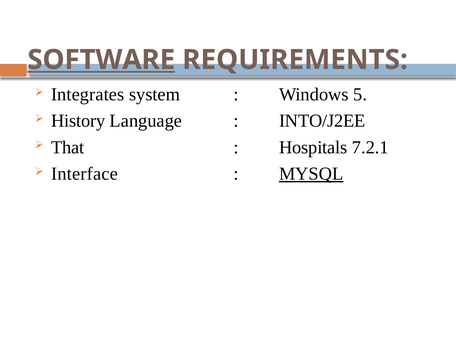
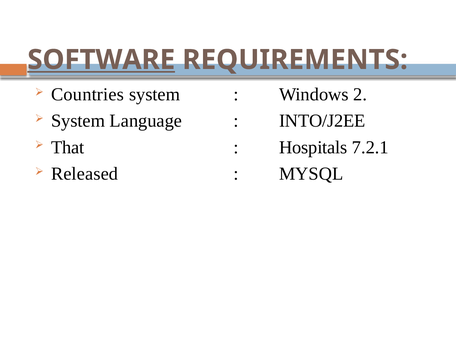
Integrates: Integrates -> Countries (88, 94)
5: 5 -> 2 (360, 94)
History: History -> System (78, 121)
Interface: Interface -> Released (85, 174)
MYSQL underline: present -> none (311, 174)
